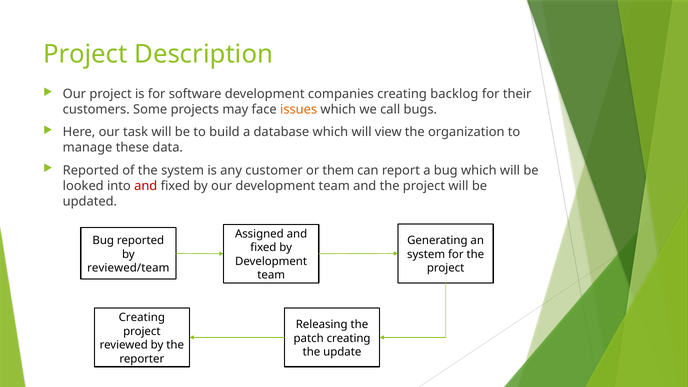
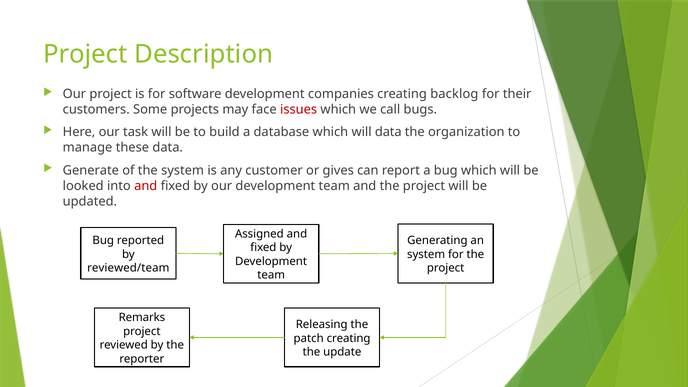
issues colour: orange -> red (299, 110)
will view: view -> data (388, 132)
Reported: Reported -> Generate (91, 170)
them: them -> gives (338, 170)
Creating: Creating -> Remarks (142, 318)
